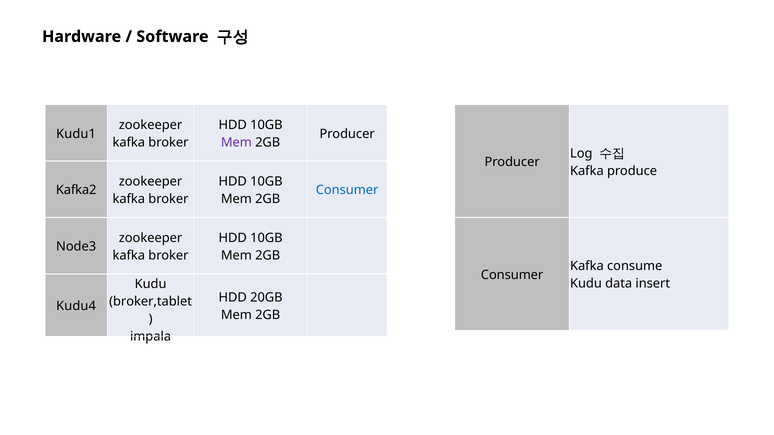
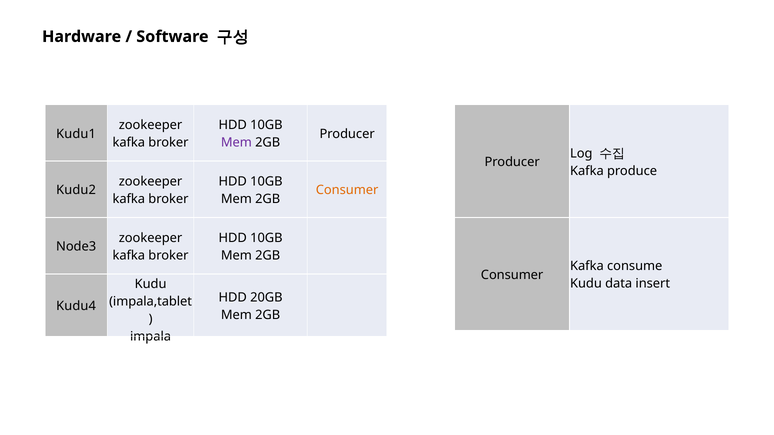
Kafka2: Kafka2 -> Kudu2 (76, 190)
Consumer colour: blue -> orange (347, 190)
broker,tablet: broker,tablet -> impala,tablet (151, 302)
